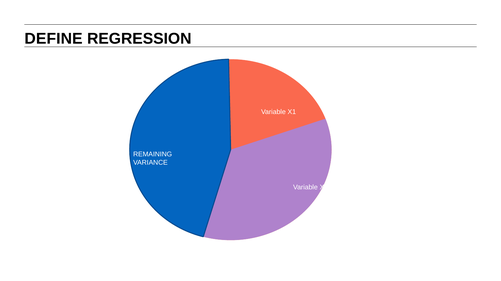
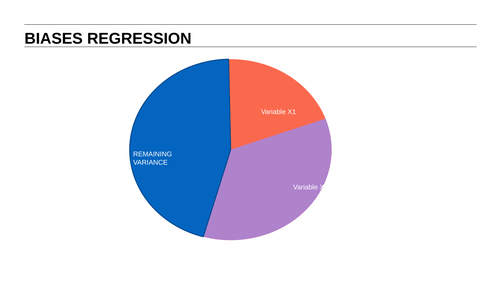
DEFINE: DEFINE -> BIASES (54, 39)
